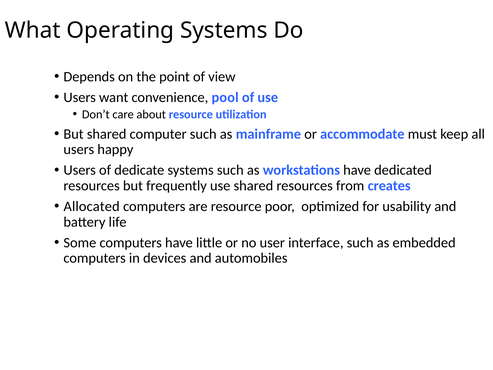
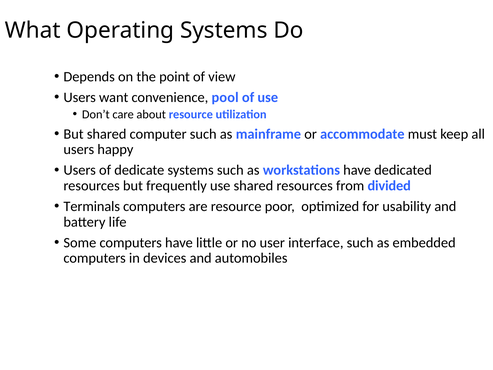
creates: creates -> divided (389, 186)
Allocated: Allocated -> Terminals (92, 206)
